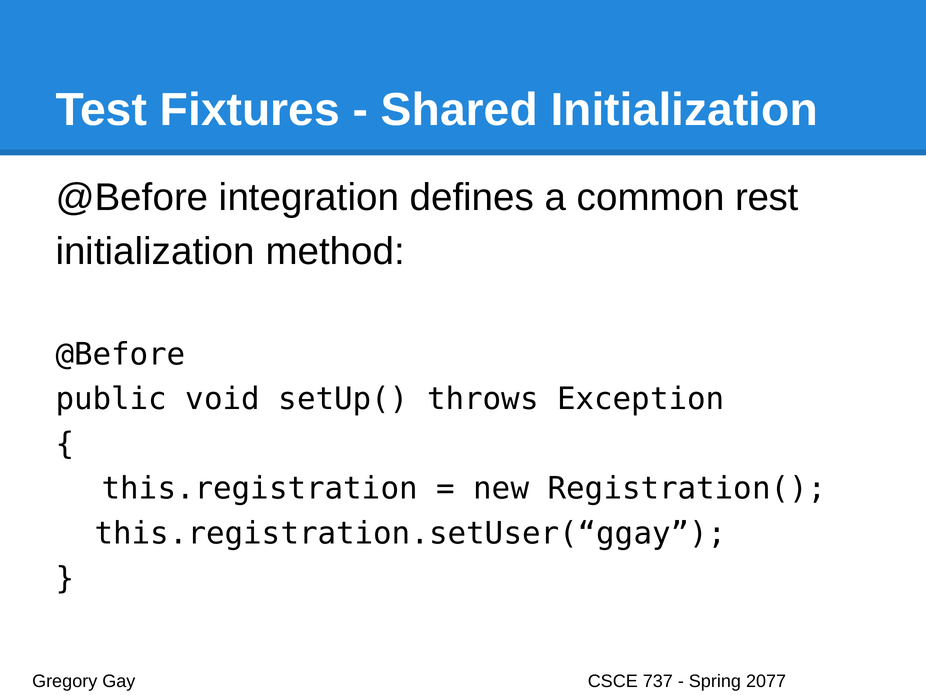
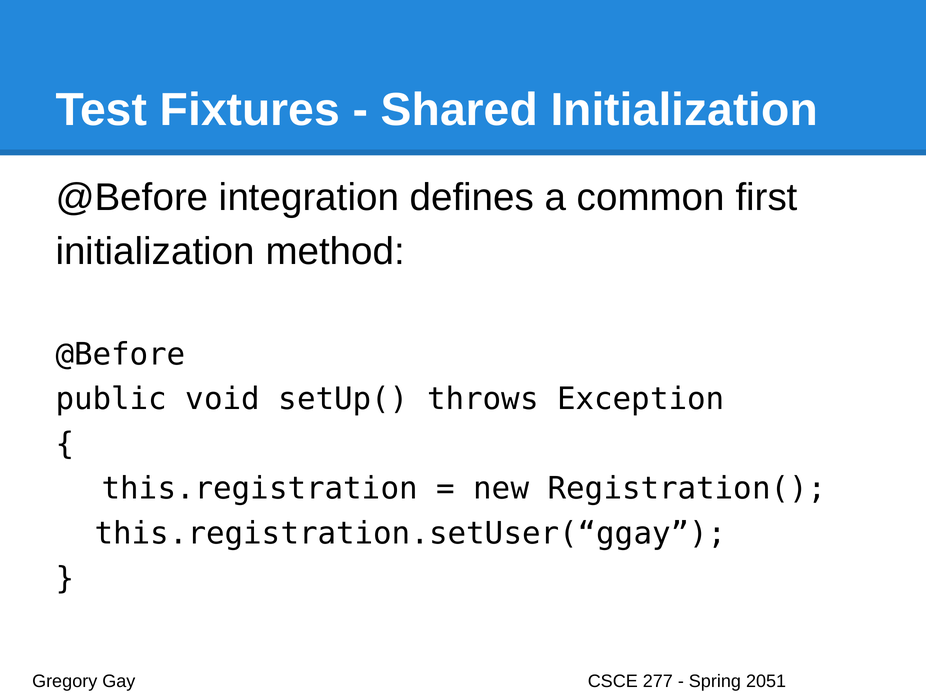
rest: rest -> first (767, 197)
737: 737 -> 277 (658, 681)
2077: 2077 -> 2051 (766, 681)
